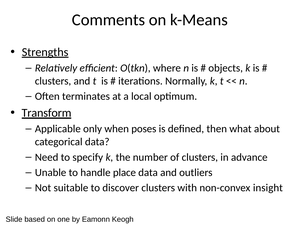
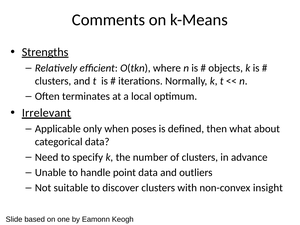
Transform: Transform -> Irrelevant (46, 113)
place: place -> point (124, 173)
